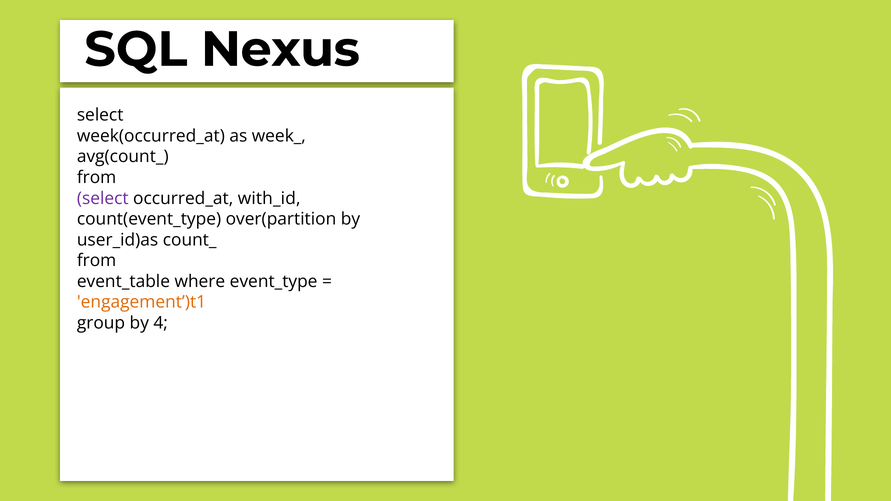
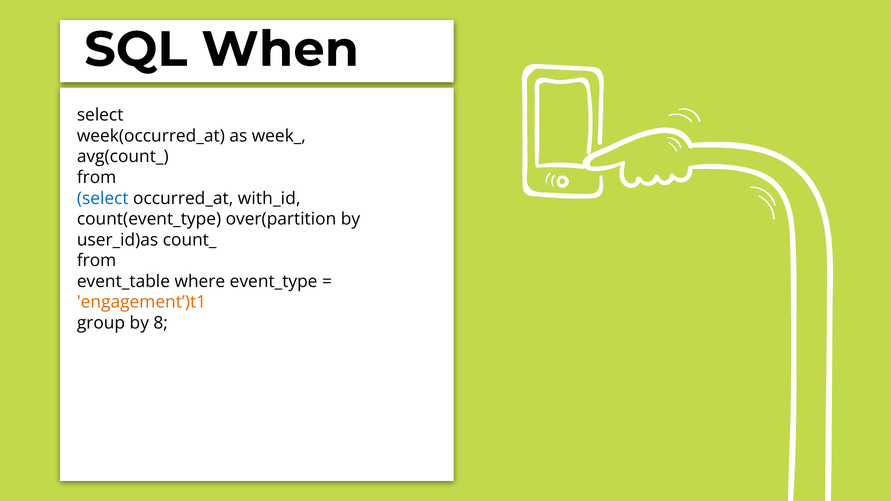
Nexus: Nexus -> When (280, 50)
select colour: purple -> blue (103, 198)
4: 4 -> 8 (161, 323)
